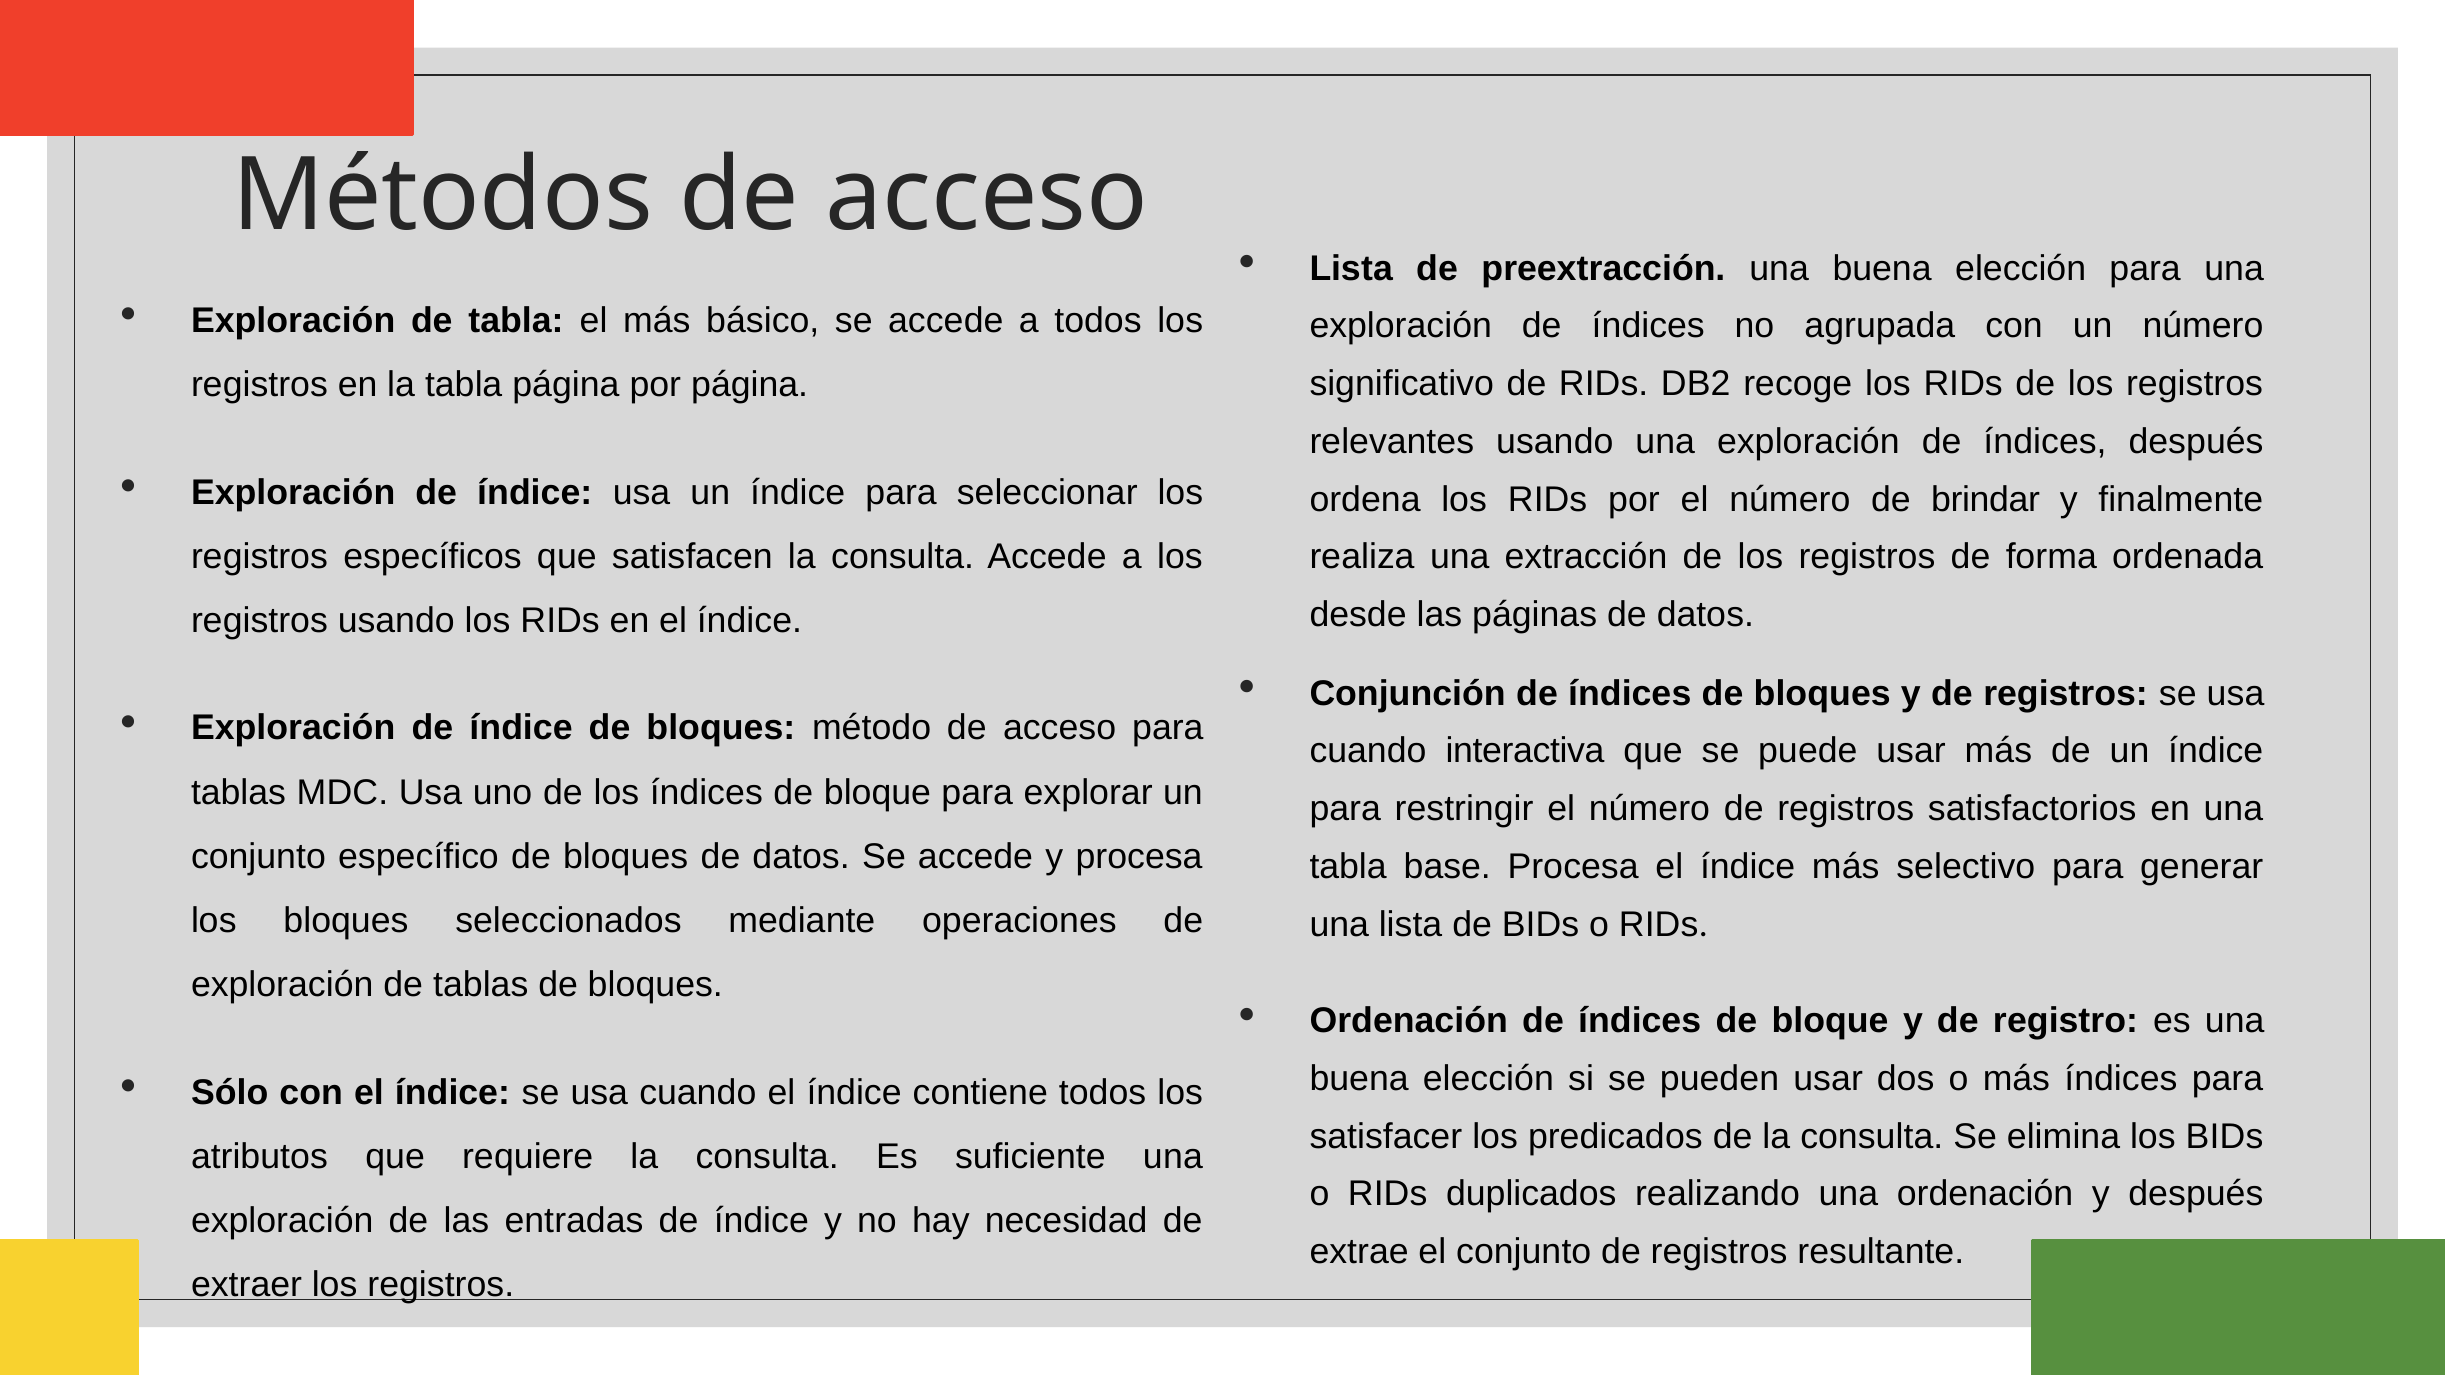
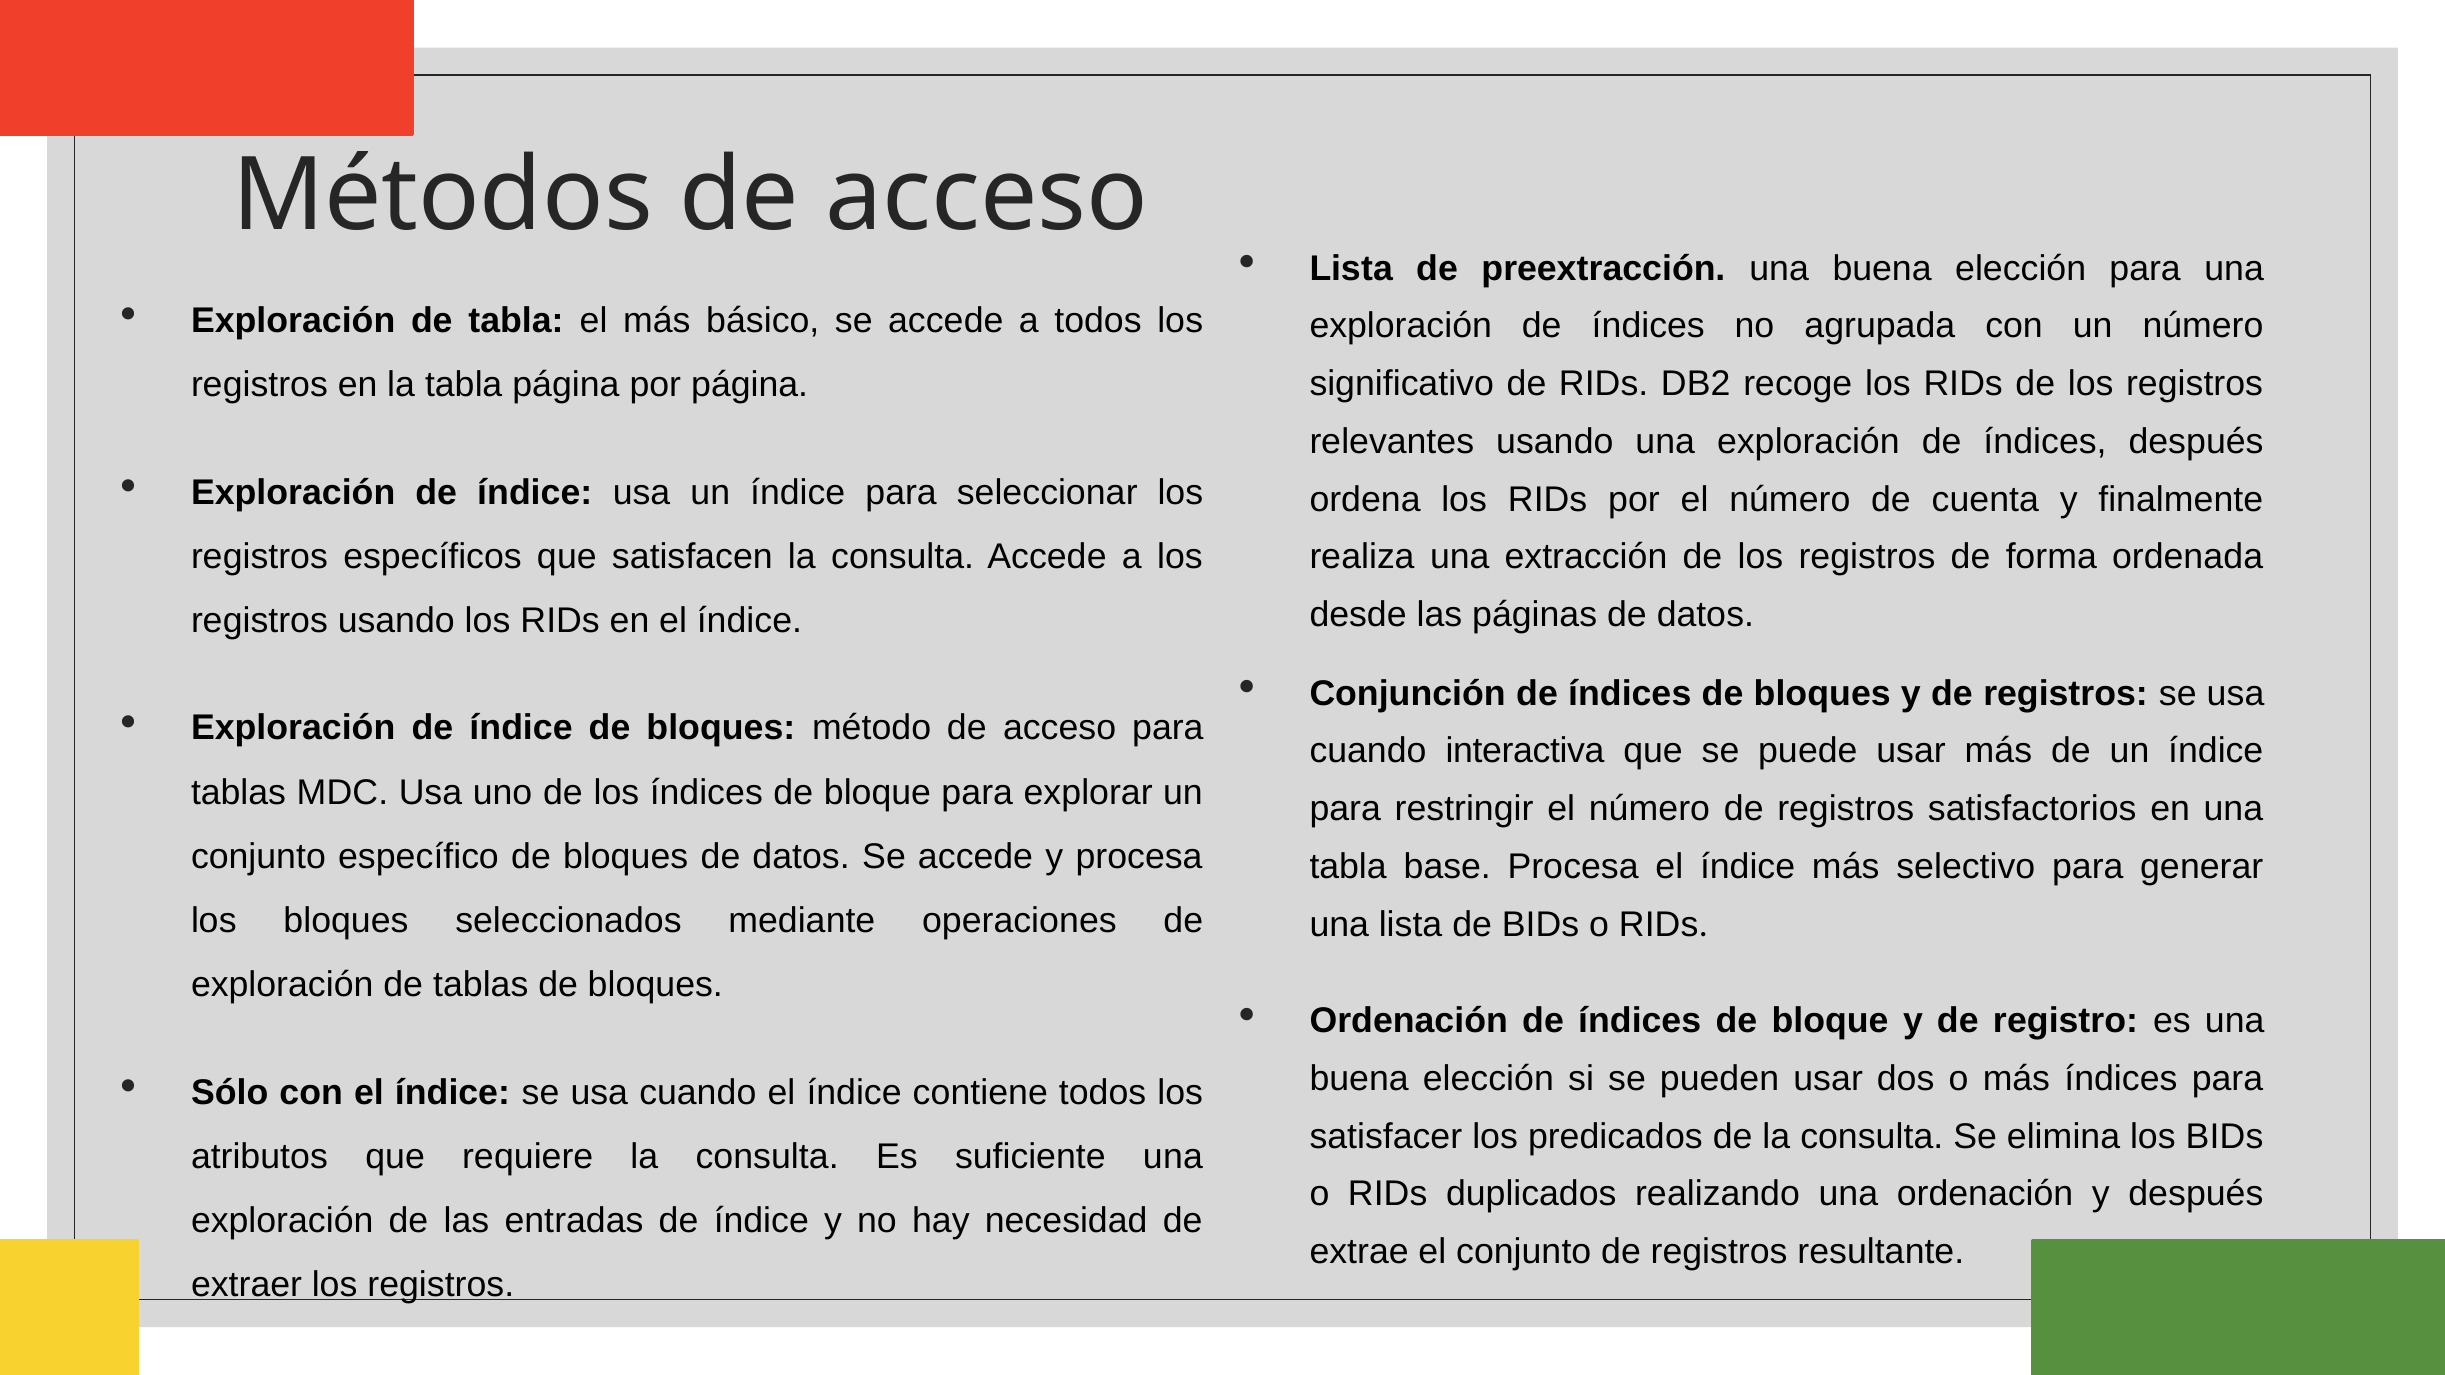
brindar: brindar -> cuenta (1985, 500)
